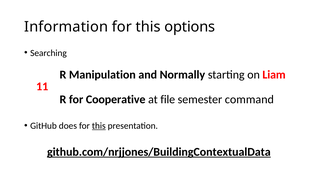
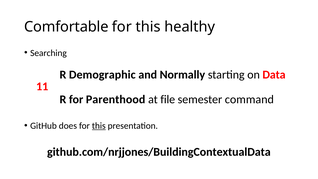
Information: Information -> Comfortable (66, 27)
options: options -> healthy (190, 27)
Manipulation: Manipulation -> Demographic (102, 75)
Liam: Liam -> Data (274, 75)
Cooperative: Cooperative -> Parenthood (116, 99)
github.com/nrjjones/BuildingContextualData underline: present -> none (159, 152)
